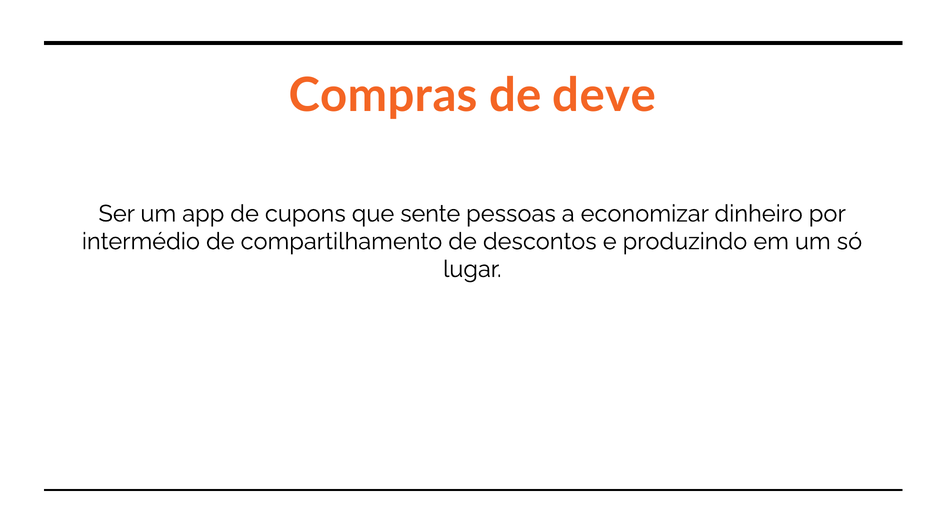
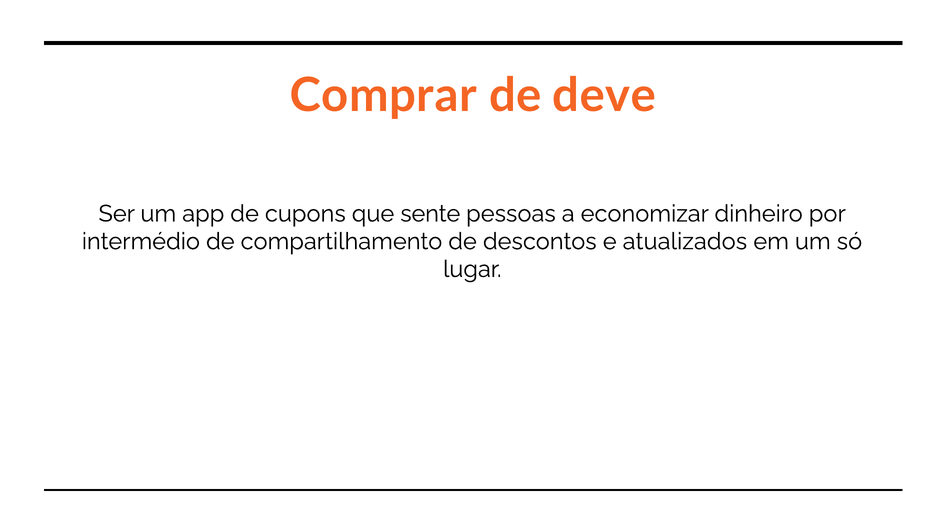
Compras: Compras -> Comprar (383, 96)
produzindo: produzindo -> atualizados (685, 242)
